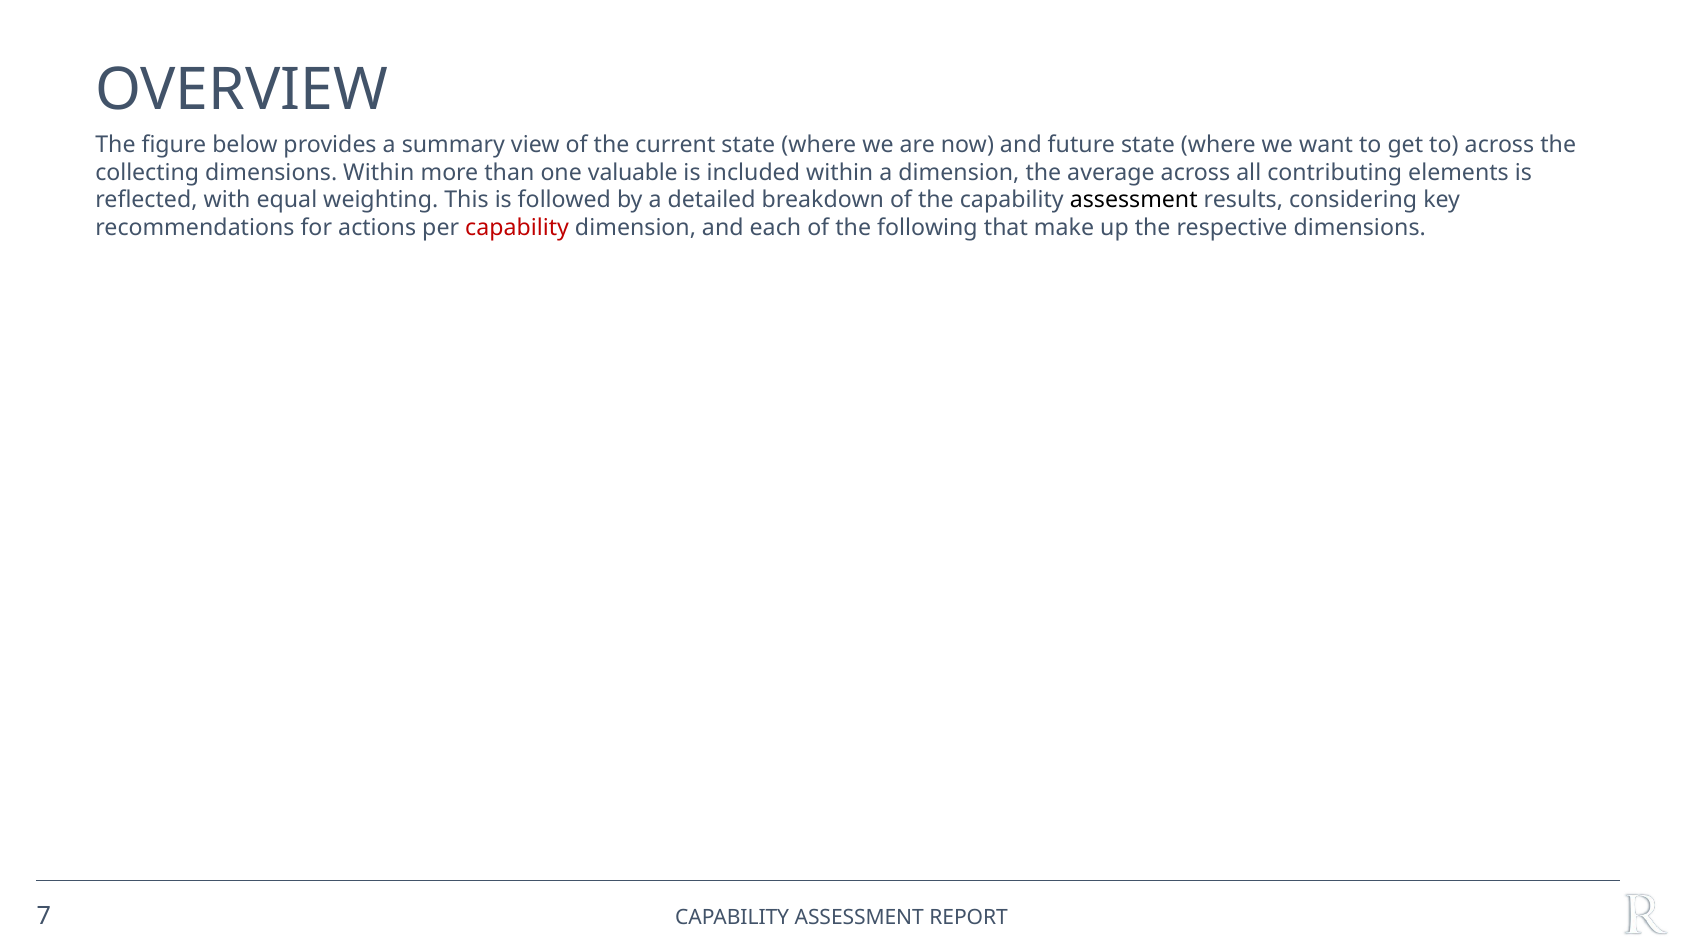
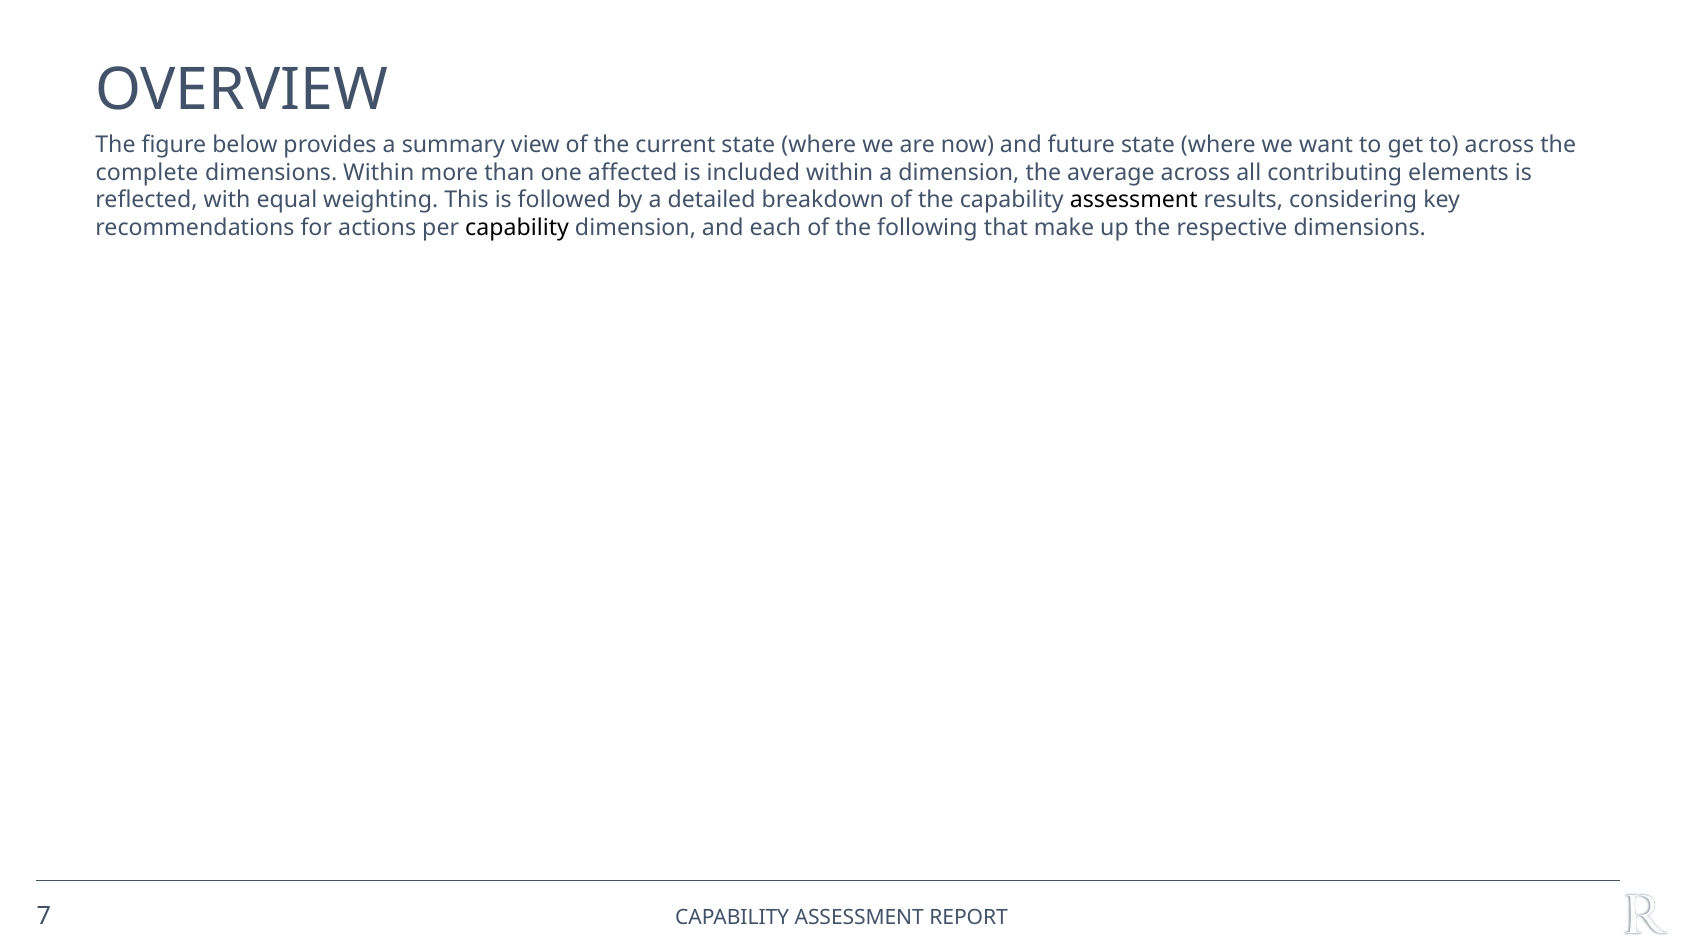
collecting: collecting -> complete (147, 172)
valuable: valuable -> affected (633, 172)
capability colour: red -> black (517, 228)
